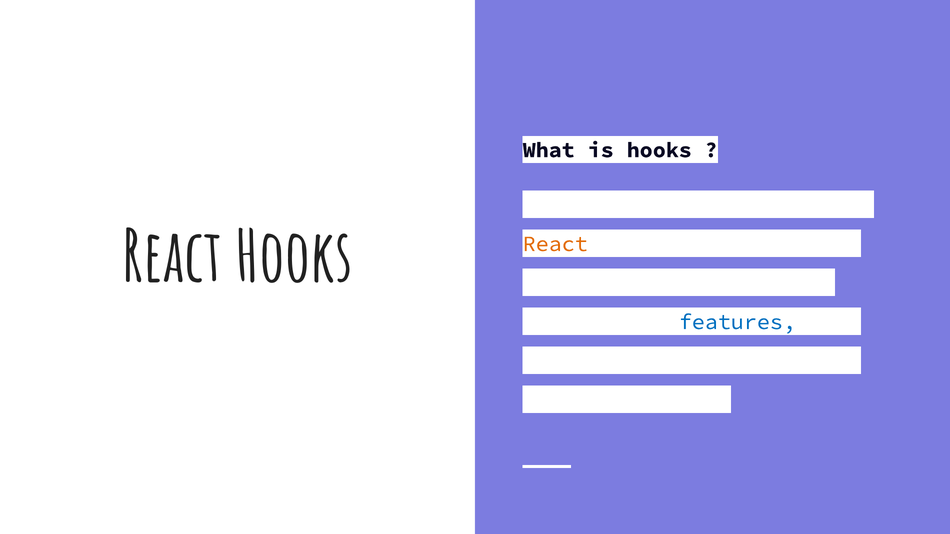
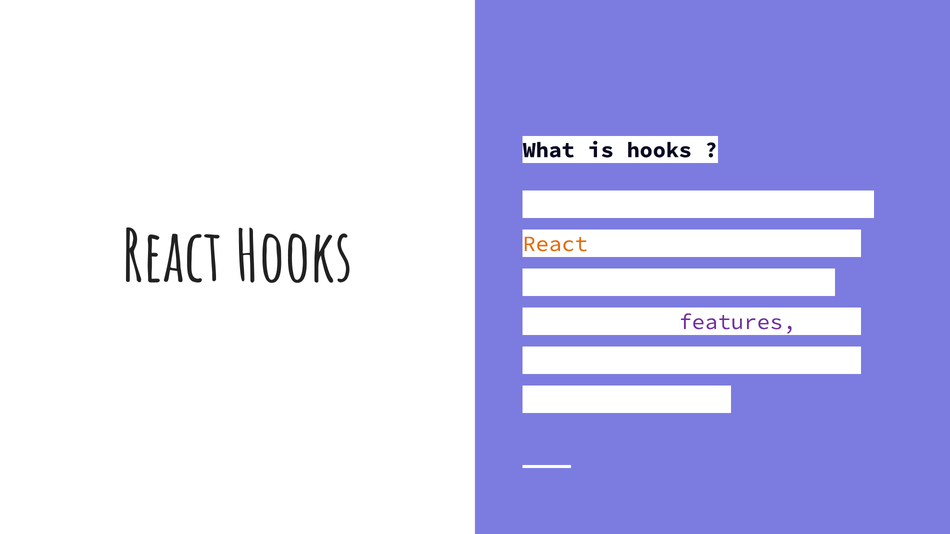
features colour: blue -> purple (737, 322)
